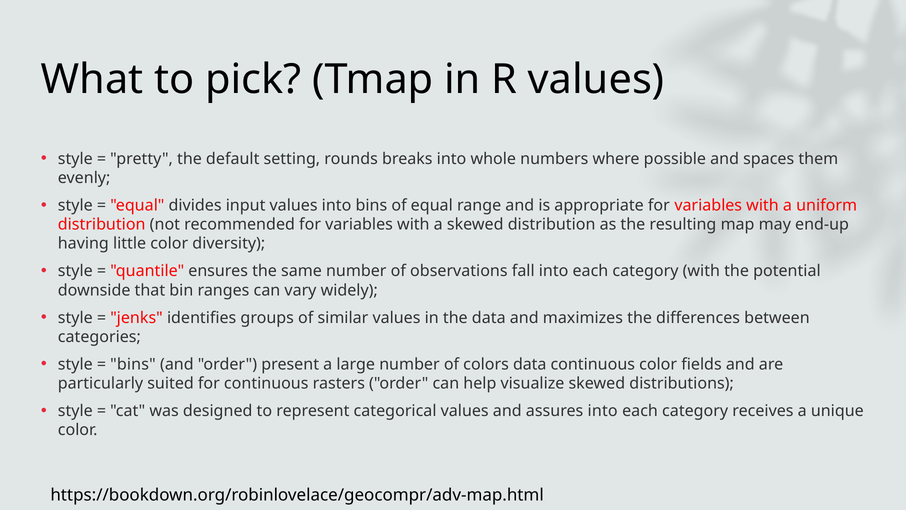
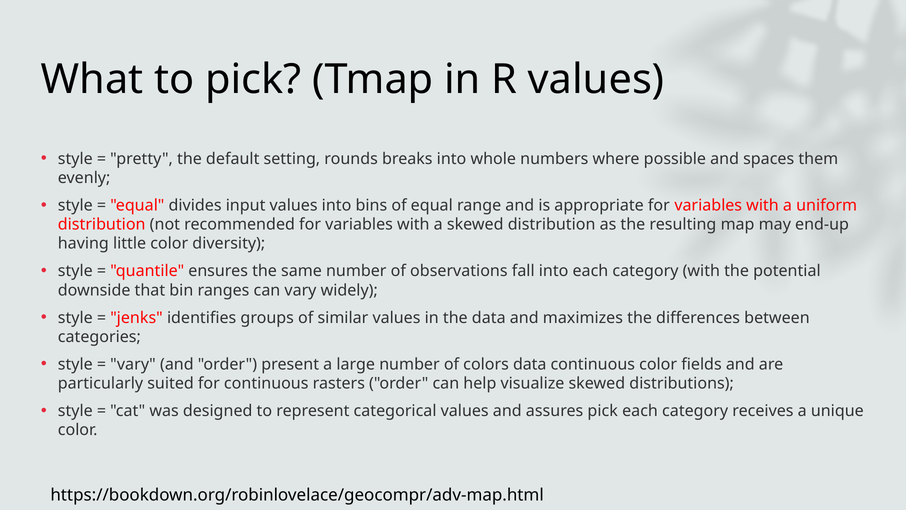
bins: bins -> vary (133, 364)
assures into: into -> pick (603, 411)
